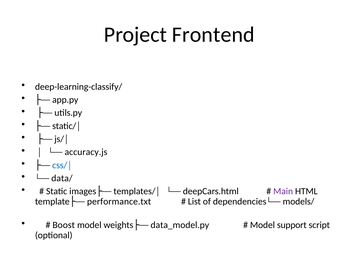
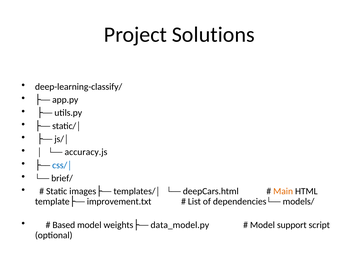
Frontend: Frontend -> Solutions (213, 35)
data/: data/ -> brief/ (62, 178)
Main colour: purple -> orange (283, 192)
performance.txt: performance.txt -> improvement.txt (119, 202)
Boost: Boost -> Based (64, 225)
